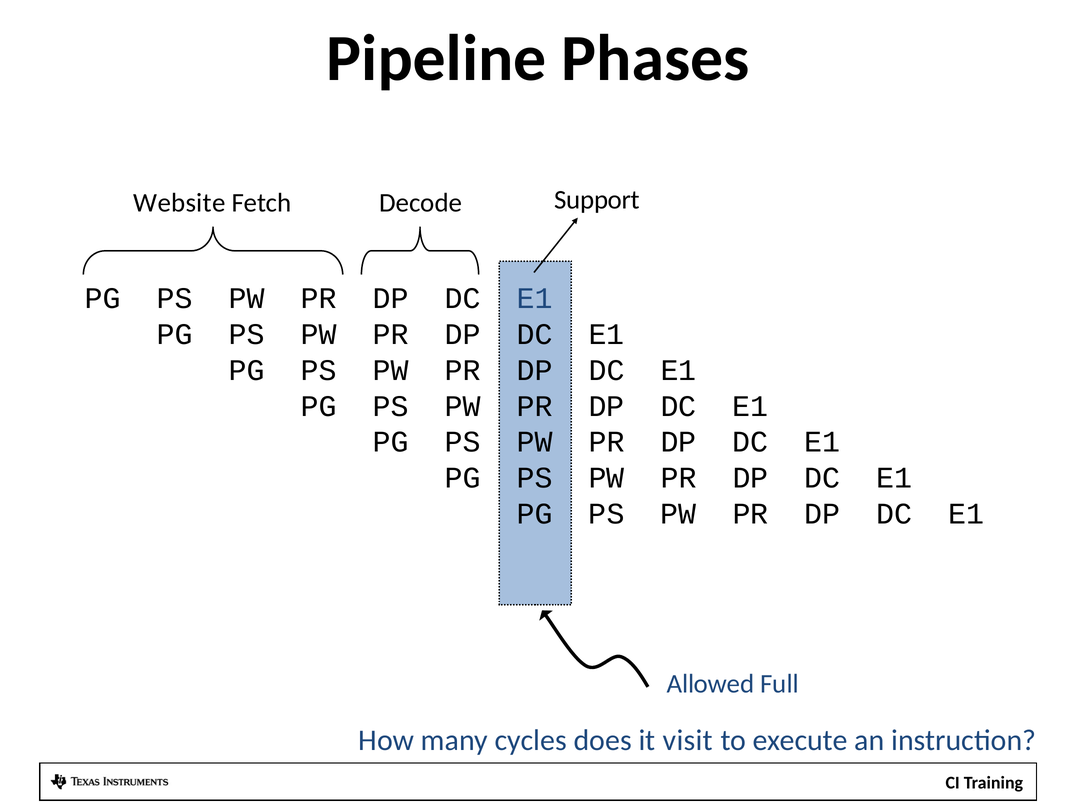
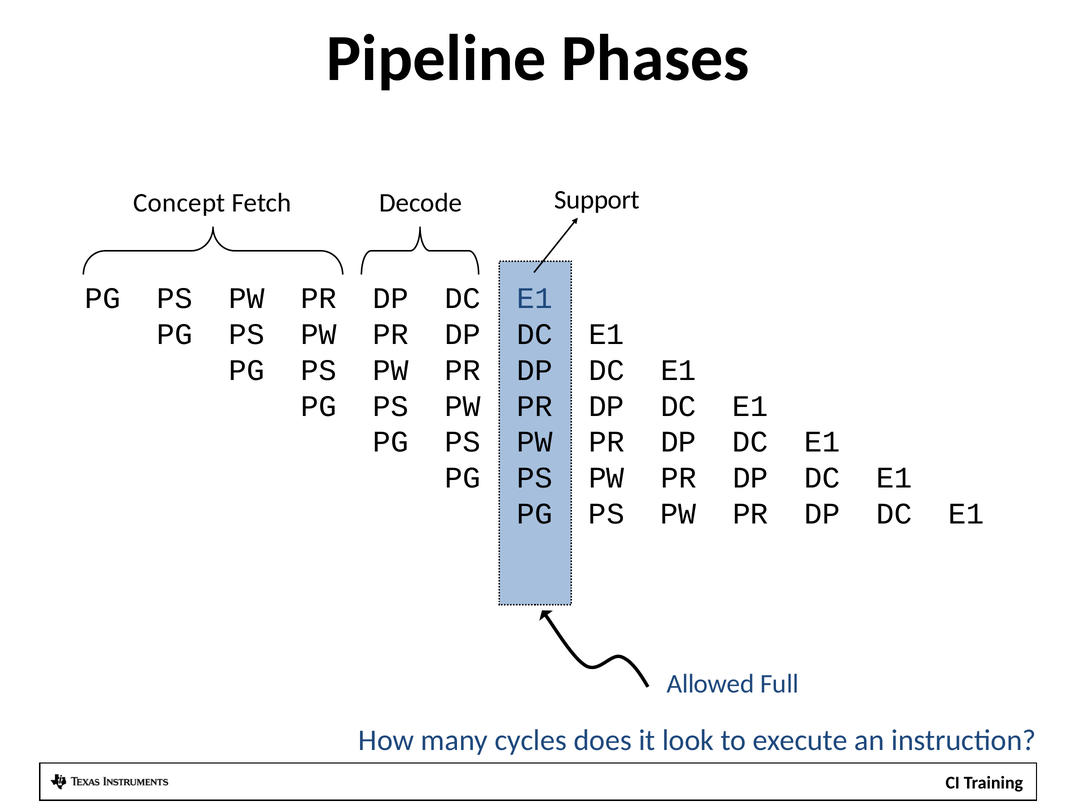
Website: Website -> Concept (179, 203)
visit: visit -> look (688, 740)
